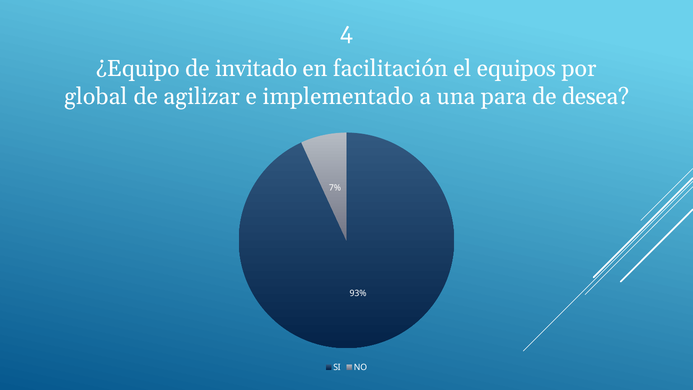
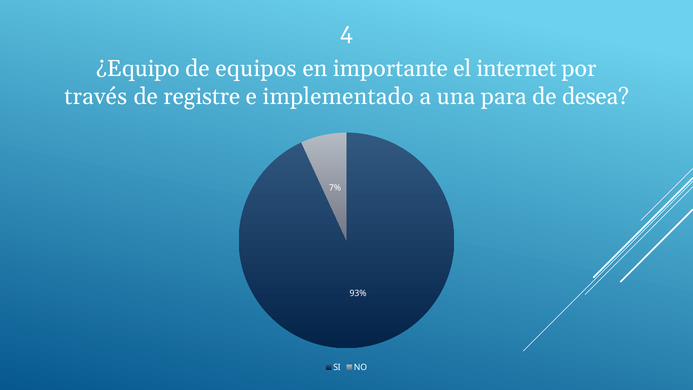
invitado: invitado -> equipos (256, 69)
facilitación: facilitación -> importante (390, 69)
equipos: equipos -> internet (516, 69)
global: global -> través (96, 97)
agilizar: agilizar -> registre (202, 97)
